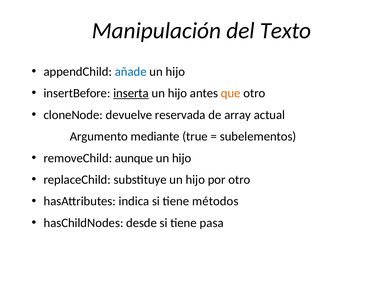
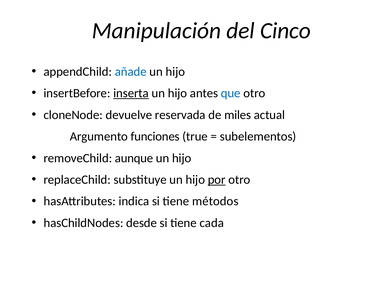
Texto: Texto -> Cinco (285, 31)
que colour: orange -> blue (231, 93)
array: array -> miles (238, 115)
mediante: mediante -> funciones (155, 136)
por underline: none -> present (217, 180)
pasa: pasa -> cada (212, 223)
